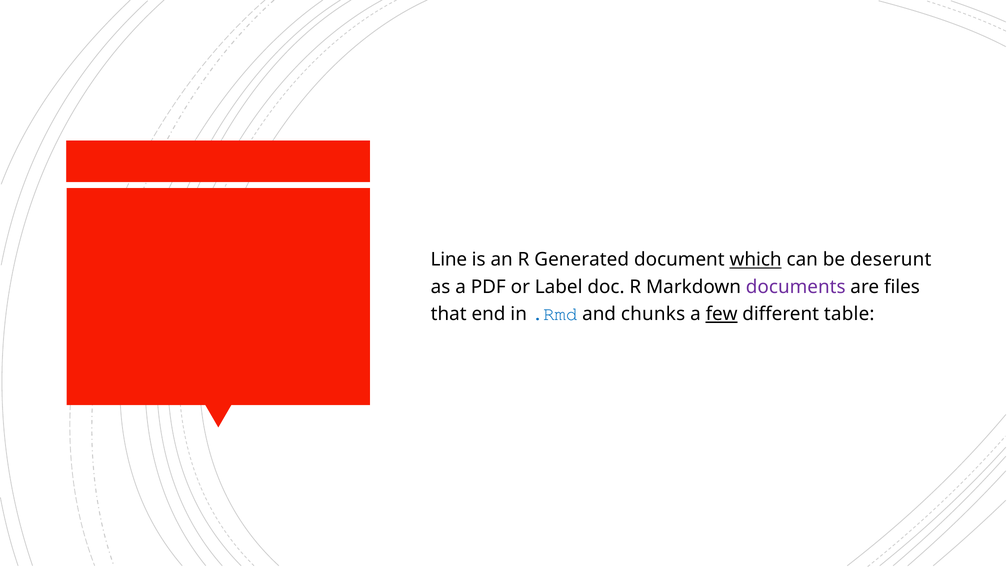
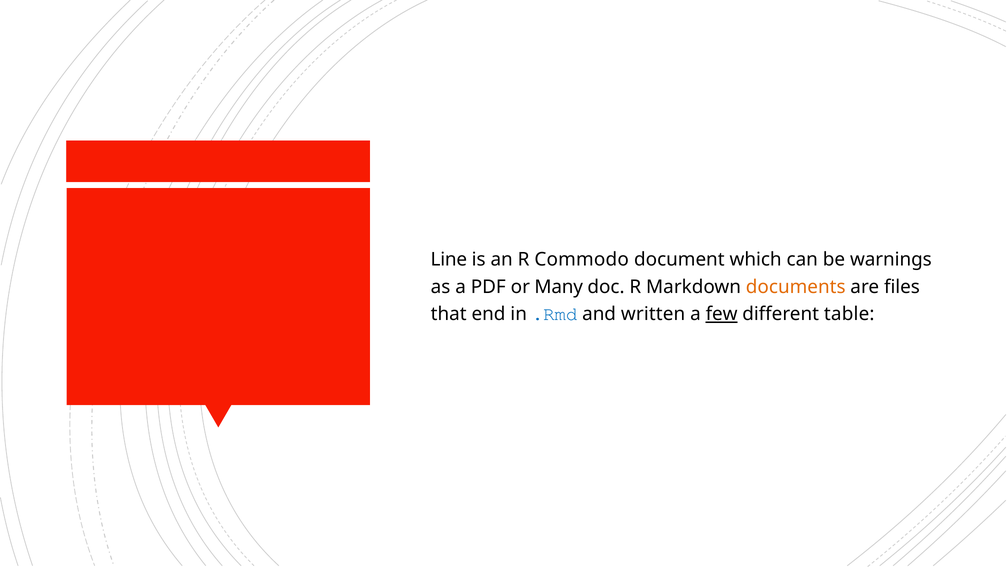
Generated: Generated -> Commodo (582, 260)
which underline: present -> none (756, 260)
deserunt: deserunt -> warnings (891, 260)
Label: Label -> Many (559, 287)
documents colour: purple -> orange (796, 287)
chunks: chunks -> written (653, 314)
